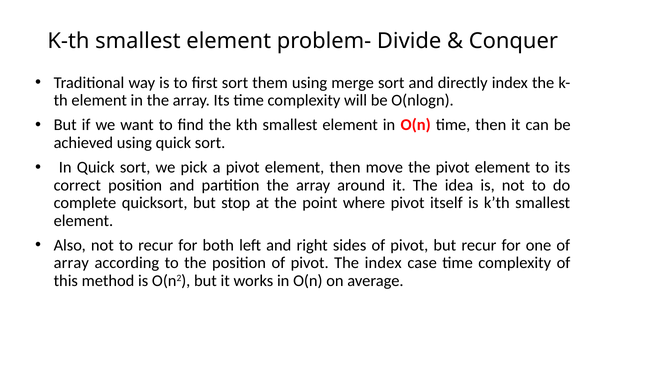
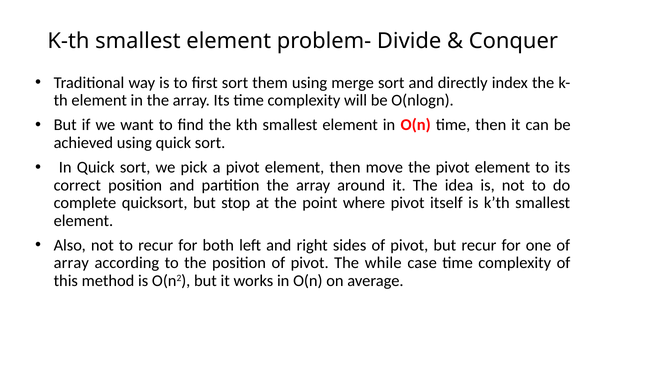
The index: index -> while (383, 263)
